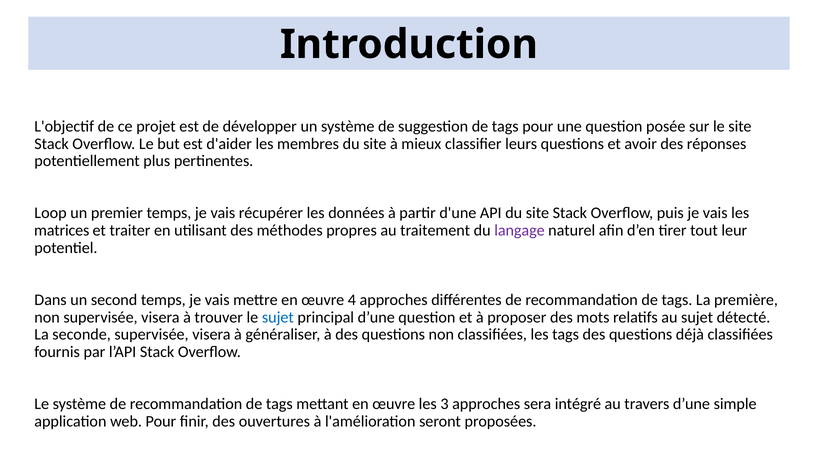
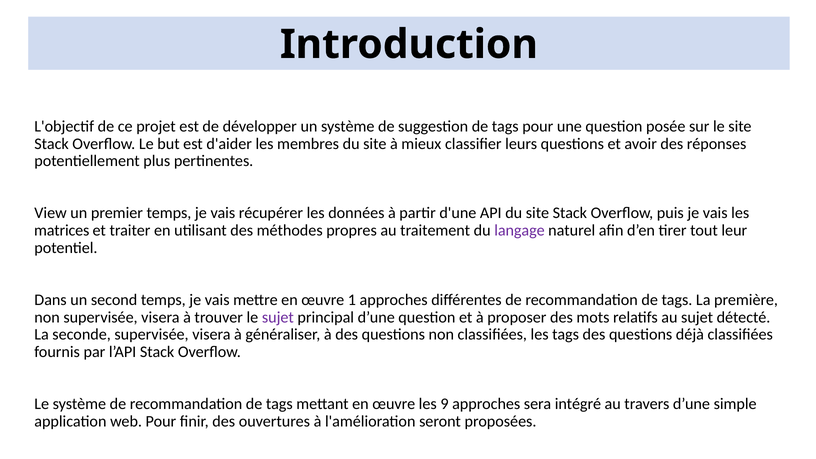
Loop: Loop -> View (51, 213)
4: 4 -> 1 (352, 300)
sujet colour: blue -> purple (278, 317)
3: 3 -> 9 (444, 404)
